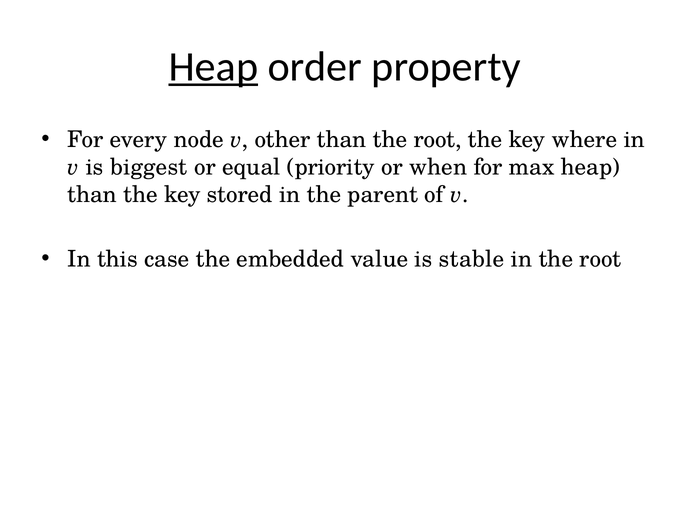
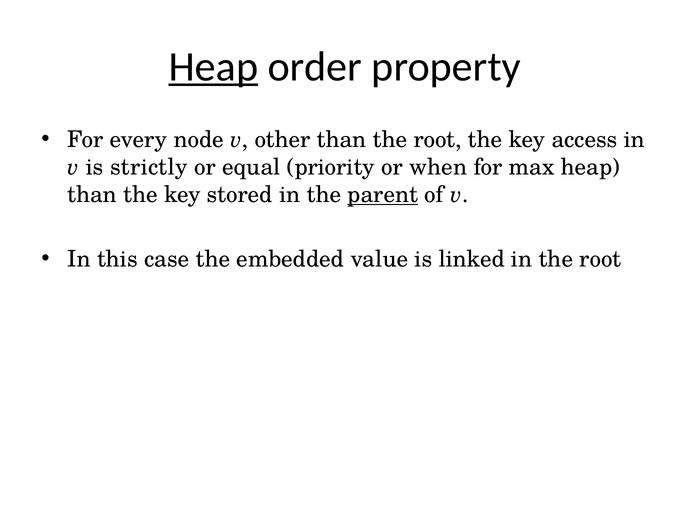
where: where -> access (584, 140)
biggest: biggest -> strictly (149, 167)
parent underline: none -> present (383, 195)
stable: stable -> linked (472, 259)
